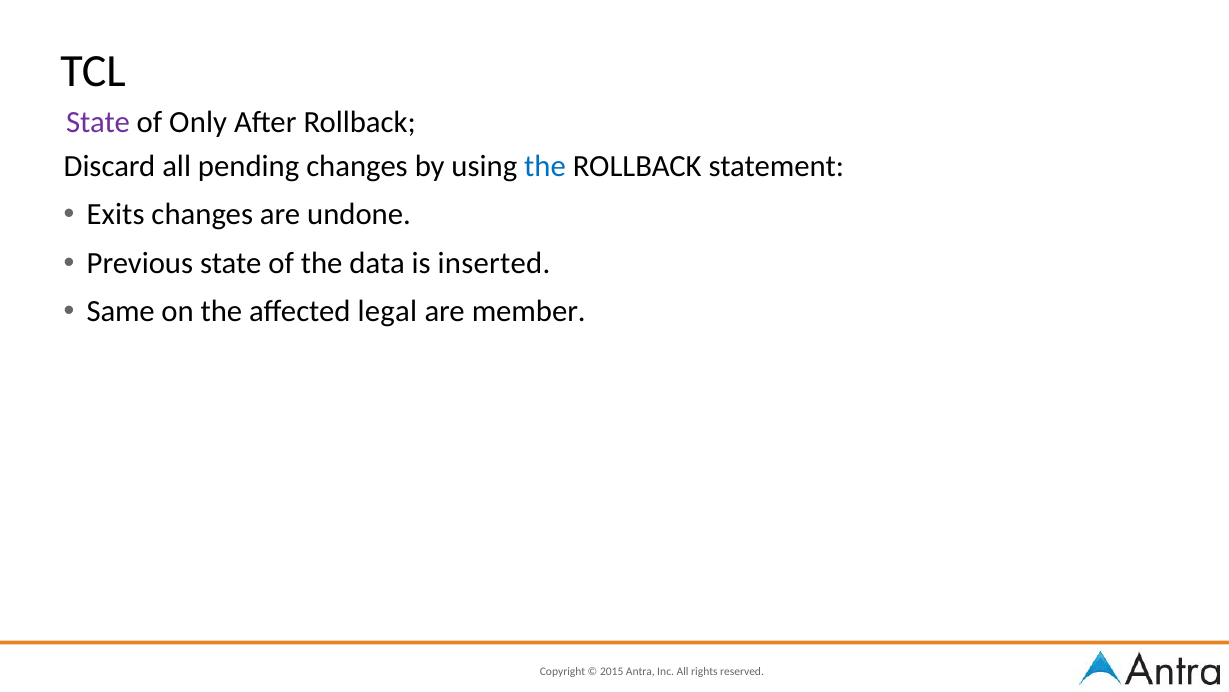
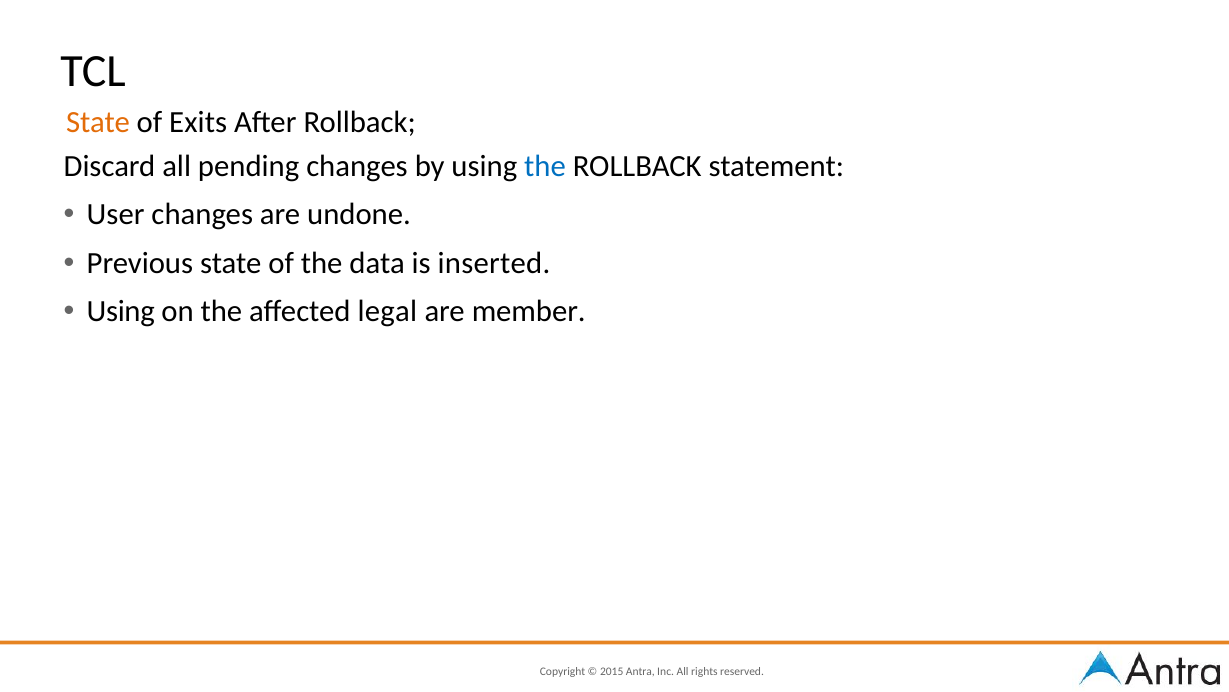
State colour: purple -> orange (98, 122)
Only: Only -> Exits (198, 122)
Exits: Exits -> User (116, 215)
Same: Same -> Using (121, 312)
